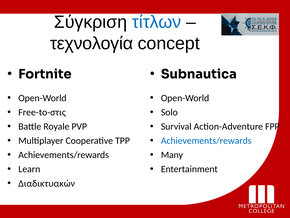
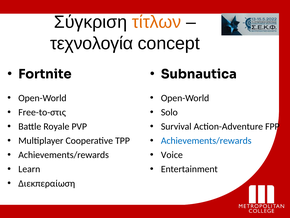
τίτλων colour: blue -> orange (157, 22)
Many: Many -> Voice (172, 155)
Διαδικτυακών: Διαδικτυακών -> Διεκπεραίωση (47, 183)
